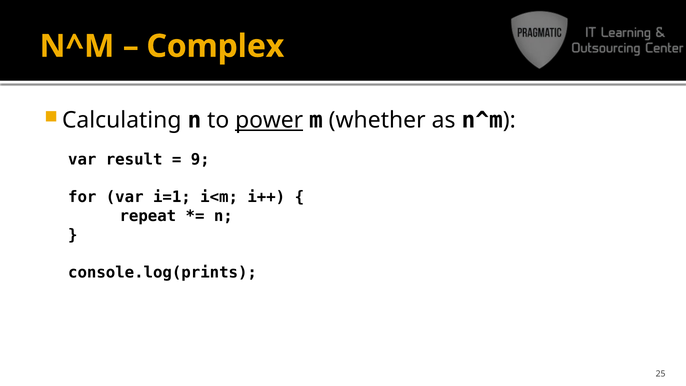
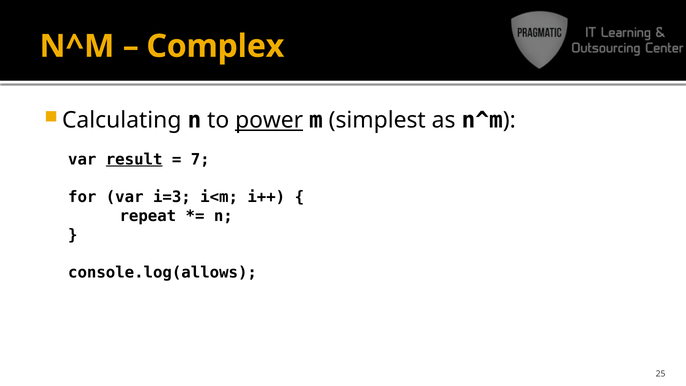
whether: whether -> simplest (377, 120)
result underline: none -> present (134, 159)
9: 9 -> 7 (200, 159)
i=1: i=1 -> i=3 (172, 197)
console.log(prints: console.log(prints -> console.log(allows (163, 273)
